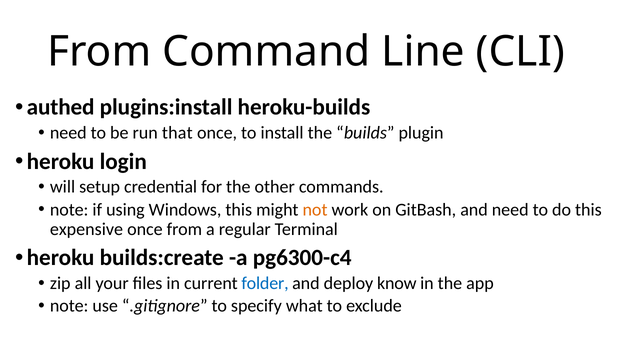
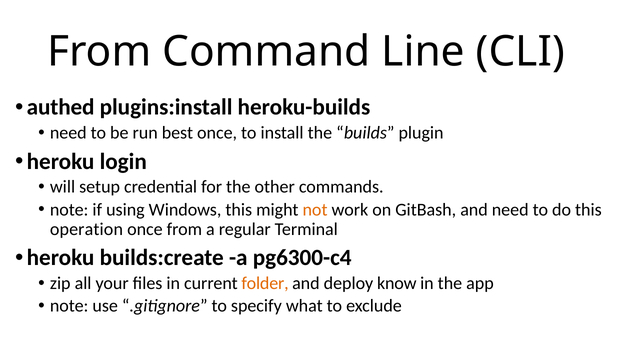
that: that -> best (177, 133)
expensive: expensive -> operation (86, 229)
folder colour: blue -> orange (265, 283)
